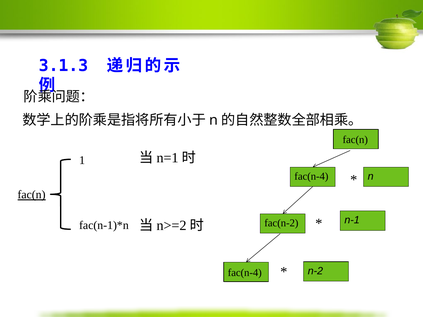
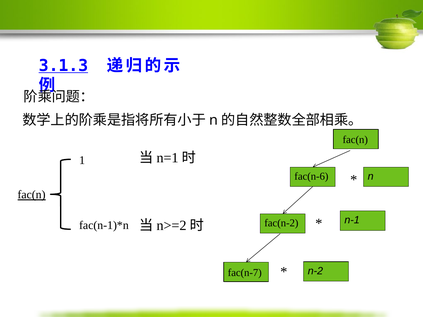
3.1.3 underline: none -> present (63, 66)
fac(n-4: fac(n-4 -> fac(n-6 (311, 176)
fac(n-4: fac(n-4 -> fac(n-7 (245, 273)
